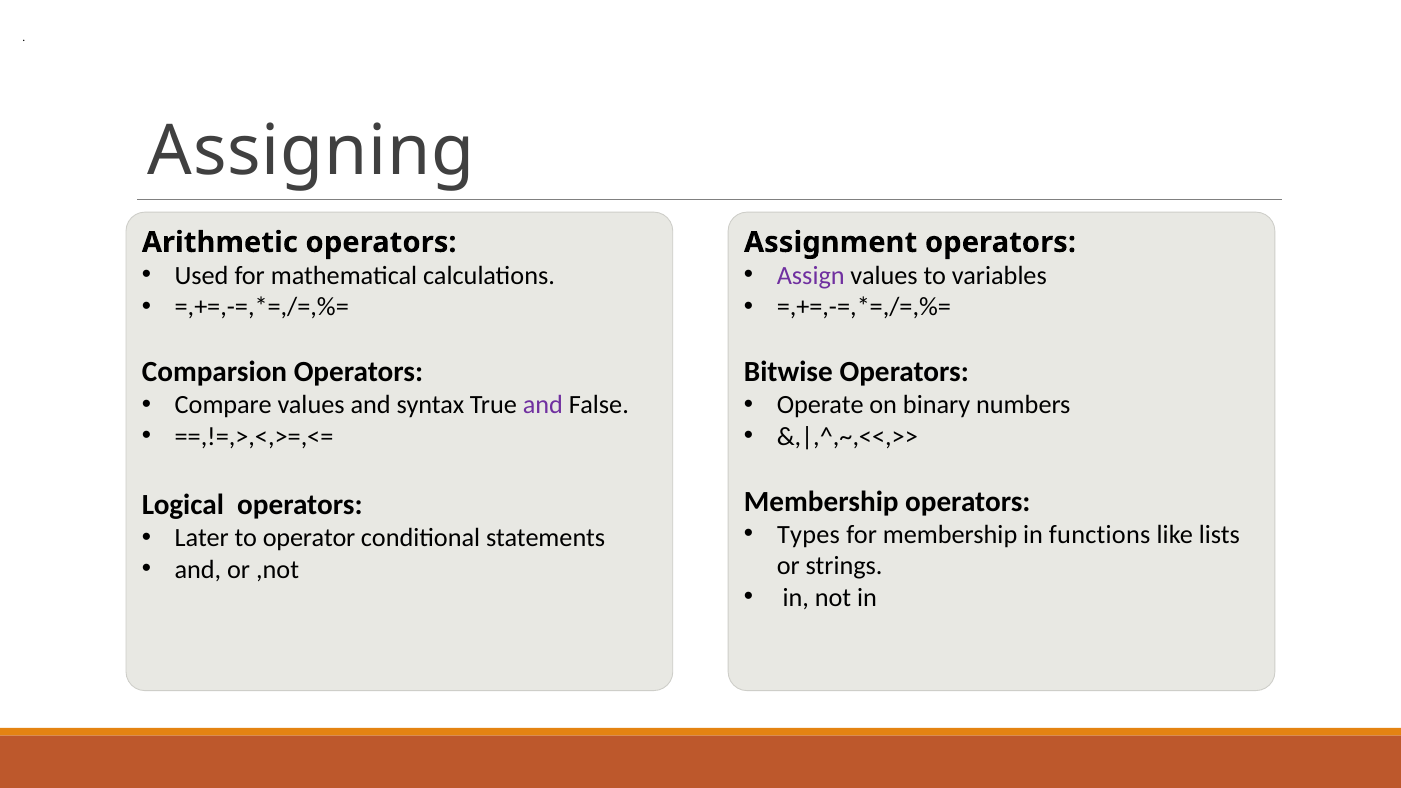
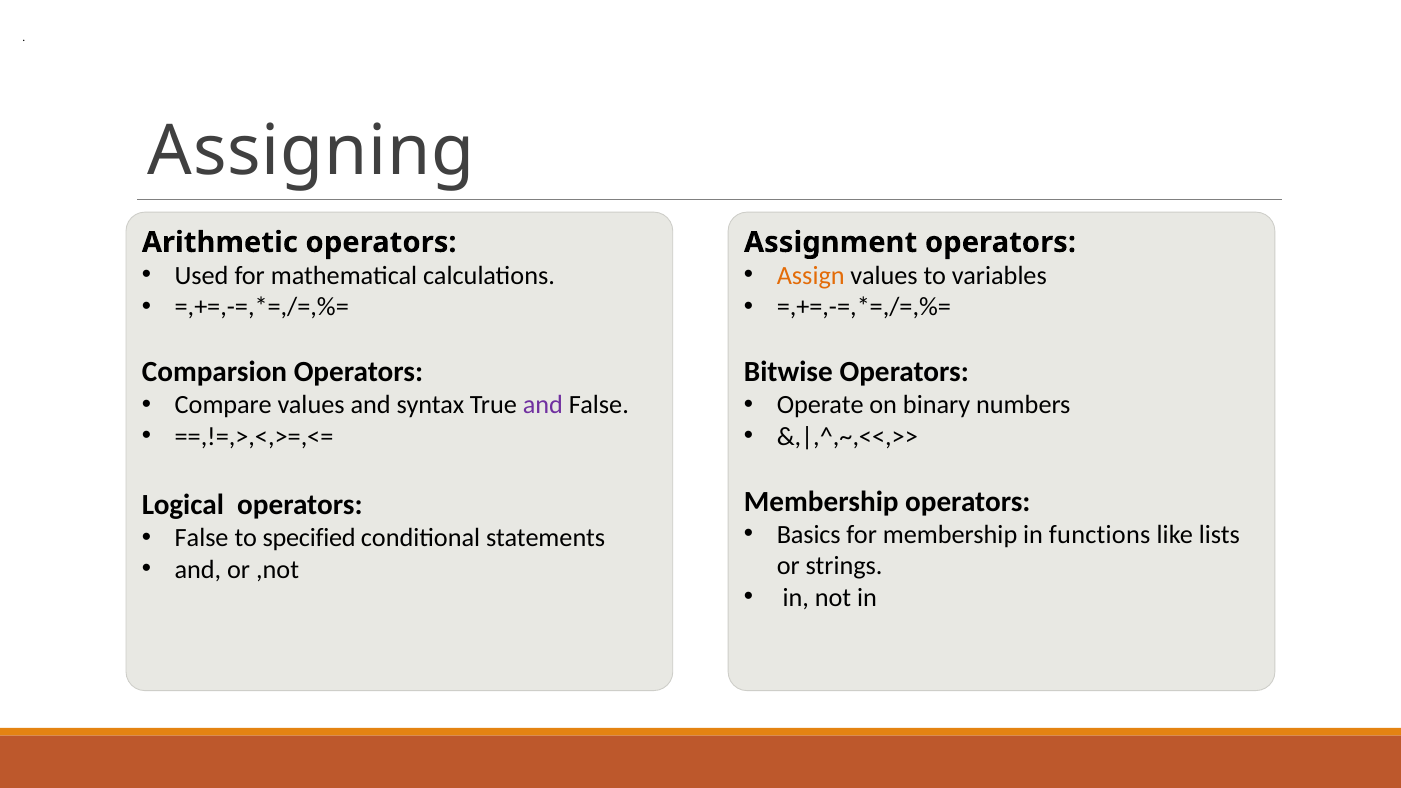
Assign colour: purple -> orange (811, 275)
Types: Types -> Basics (809, 535)
Later: Later -> False (202, 538)
operator: operator -> specified (309, 538)
